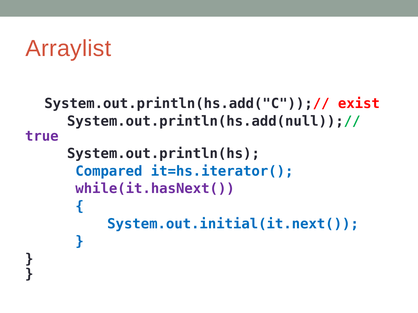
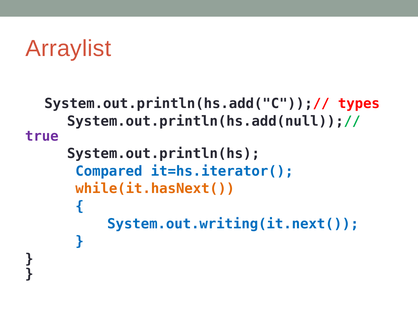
exist: exist -> types (359, 104)
while(it.hasNext( colour: purple -> orange (155, 189)
System.out.initial(it.next(: System.out.initial(it.next( -> System.out.writing(it.next( (233, 224)
